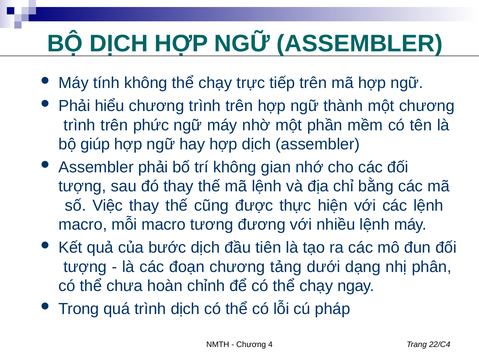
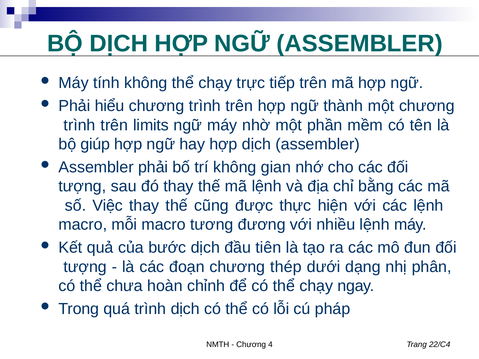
phức: phức -> limits (151, 125)
tảng: tảng -> thép (286, 267)
